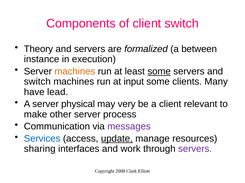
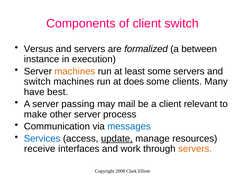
Theory: Theory -> Versus (38, 49)
some underline: present -> none (159, 72)
input: input -> does (134, 82)
lead: lead -> best (58, 92)
physical: physical -> passing (78, 104)
very: very -> mail (127, 104)
messages colour: purple -> blue (129, 127)
sharing: sharing -> receive (40, 149)
servers colour: purple -> orange (195, 149)
